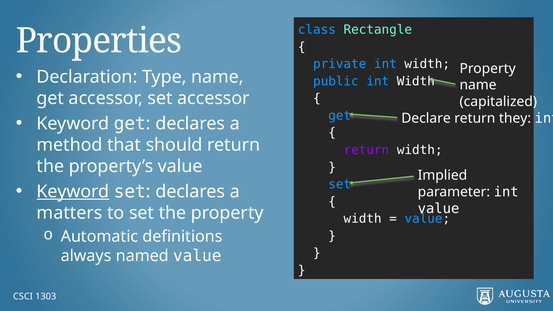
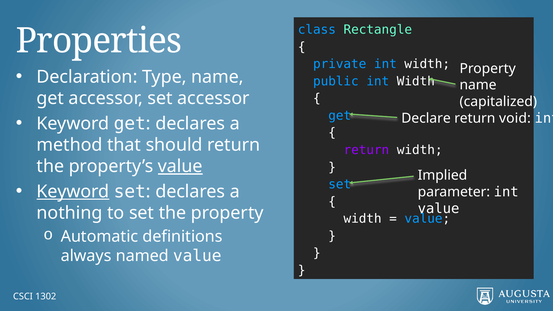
they: they -> void (515, 118)
value underline: none -> present (180, 166)
matters: matters -> nothing (70, 213)
1303: 1303 -> 1302 (46, 297)
